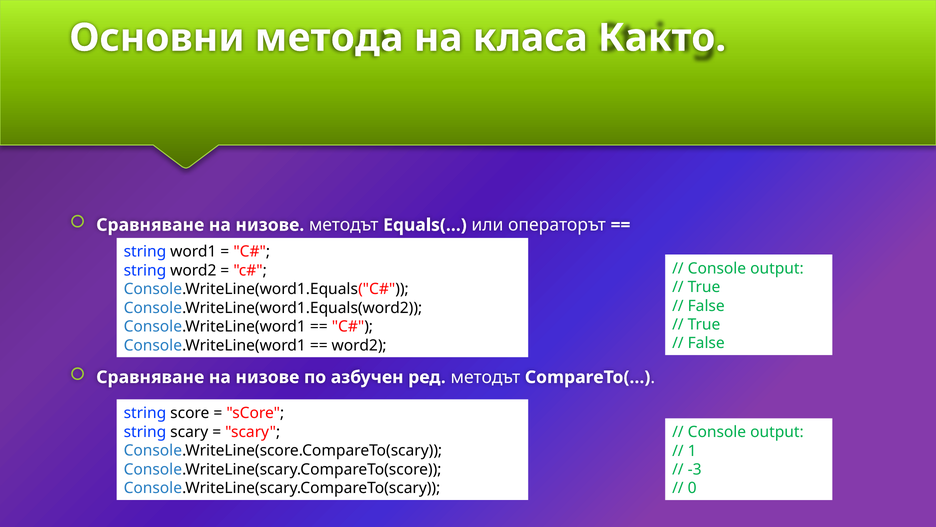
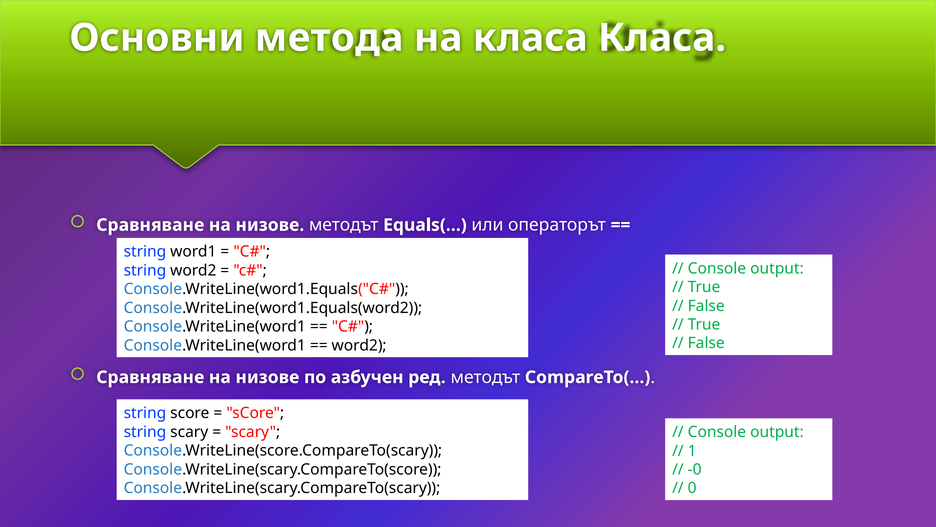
класа Както: Както -> Класа (662, 38)
-3: -3 -> -0 (695, 469)
